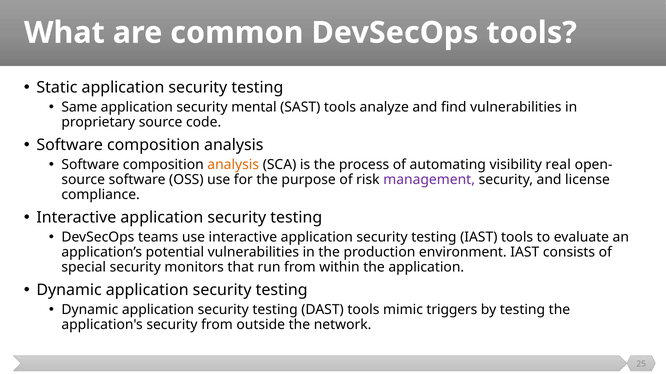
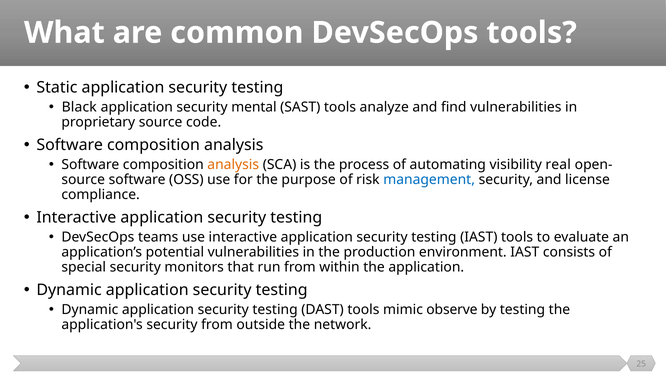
Same: Same -> Black (79, 107)
management colour: purple -> blue (429, 180)
triggers: triggers -> observe (452, 310)
